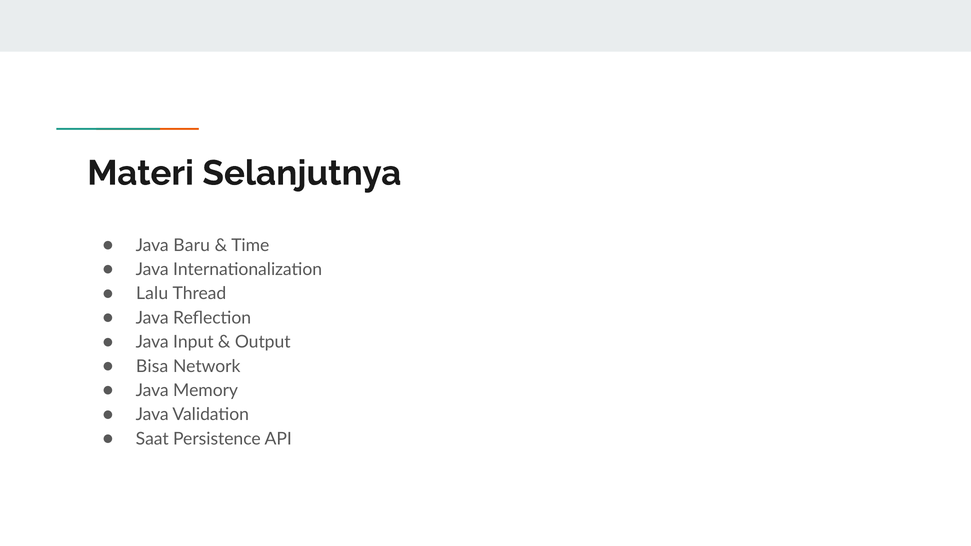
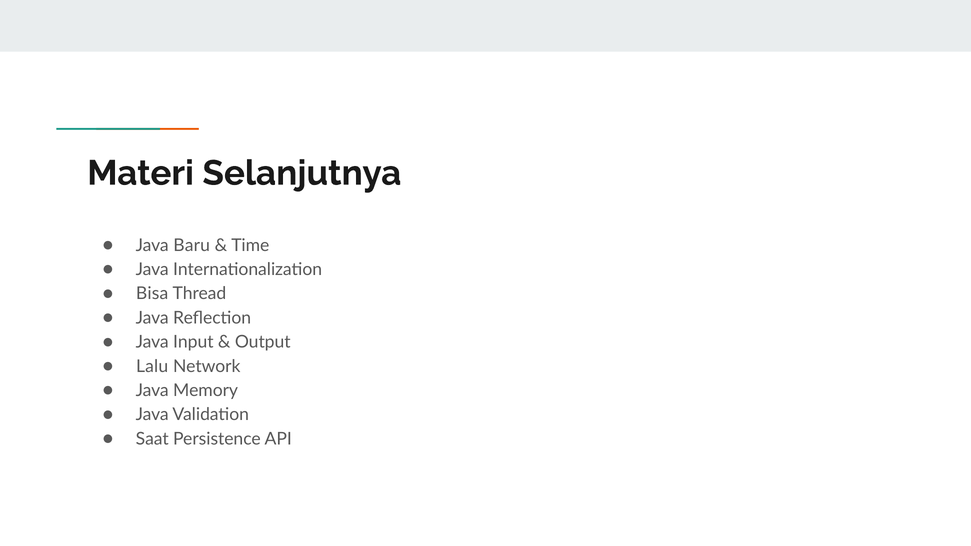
Lalu: Lalu -> Bisa (152, 294)
Bisa: Bisa -> Lalu (152, 366)
